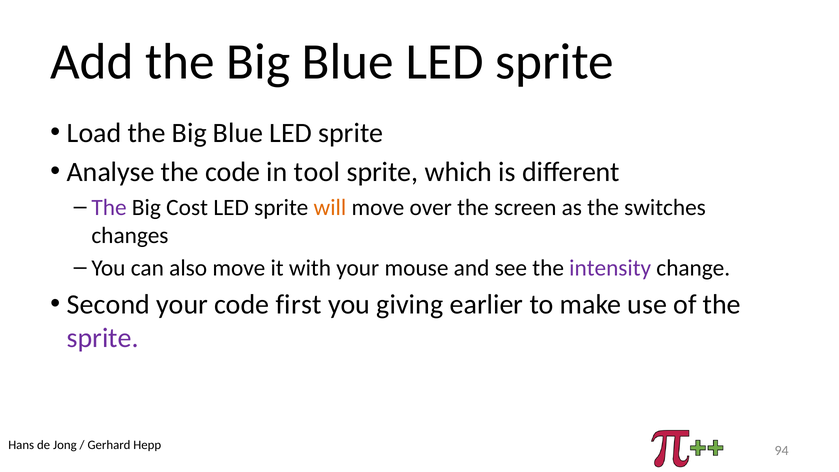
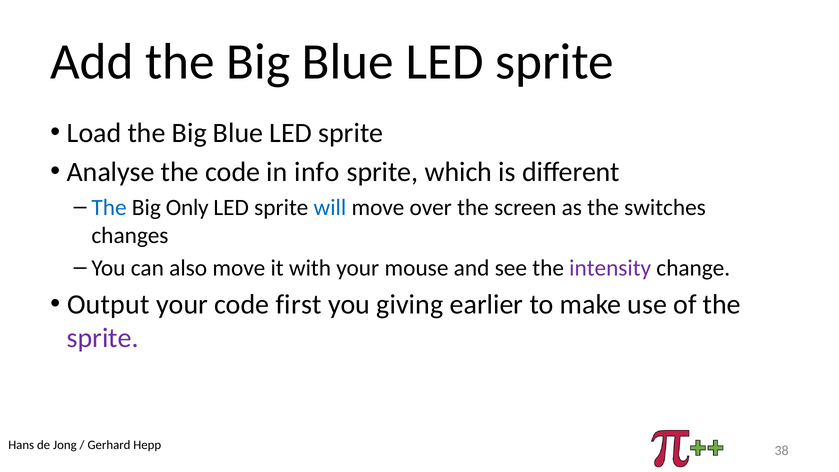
tool: tool -> info (317, 172)
The colour: purple -> blue (109, 207)
Cost: Cost -> Only (187, 207)
will colour: orange -> blue (330, 207)
Second: Second -> Output (108, 305)
94: 94 -> 38 (782, 451)
